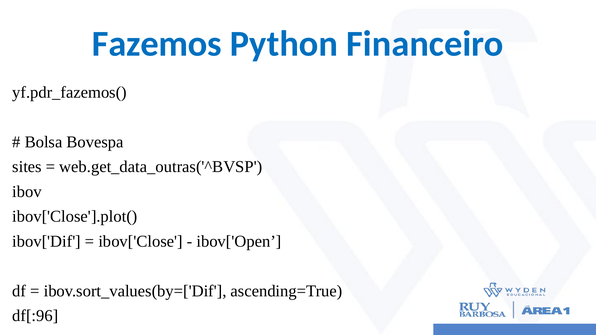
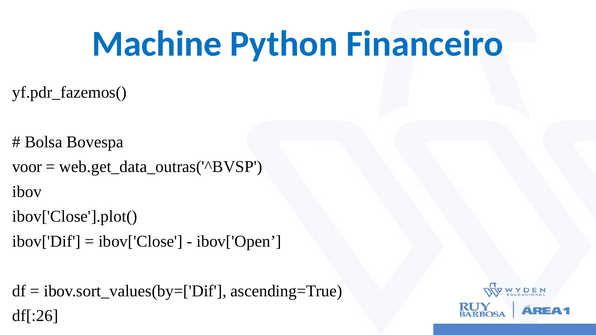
Fazemos: Fazemos -> Machine (157, 44)
sites: sites -> voor (27, 167)
df[:96: df[:96 -> df[:26 (35, 316)
